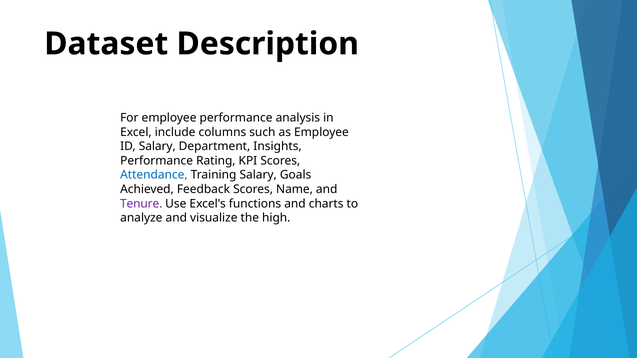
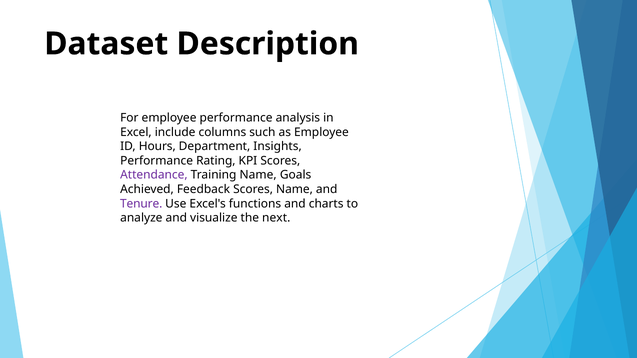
ID Salary: Salary -> Hours (157, 147)
Attendance colour: blue -> purple (154, 175)
Training Salary: Salary -> Name (258, 175)
high: high -> next (276, 218)
